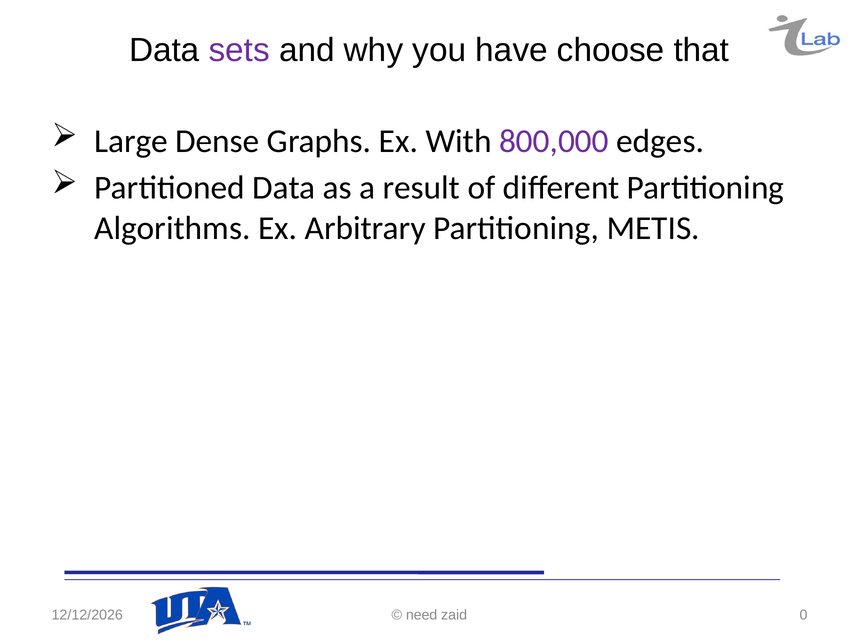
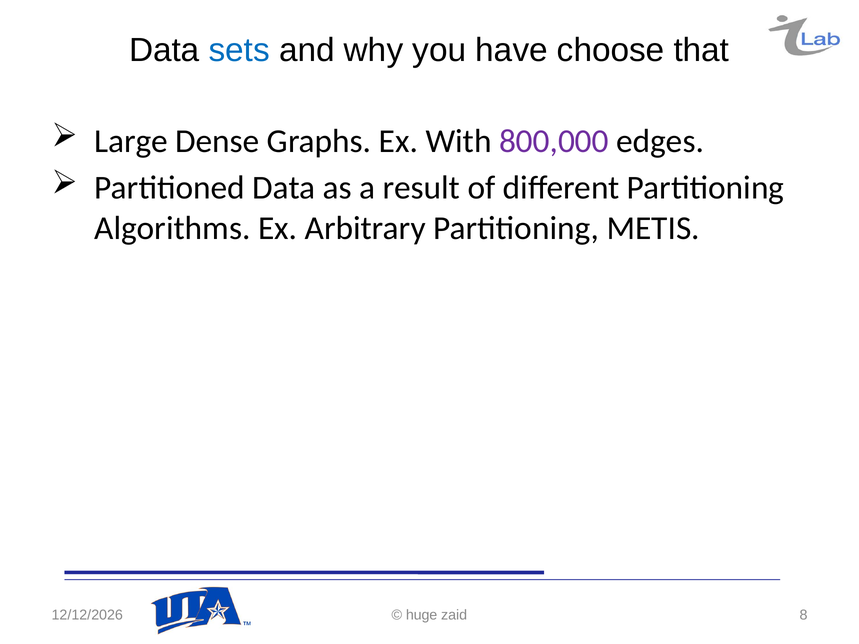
sets colour: purple -> blue (239, 50)
need: need -> huge (422, 615)
0: 0 -> 8 (804, 615)
